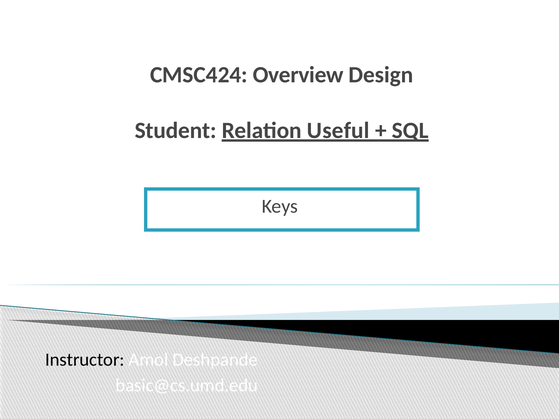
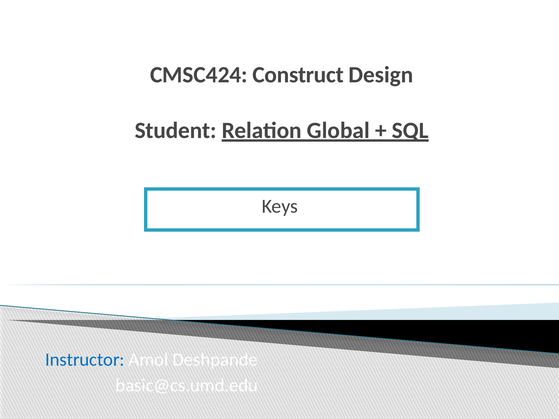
Overview: Overview -> Construct (298, 75)
Useful: Useful -> Global (338, 131)
Instructor colour: black -> blue (85, 360)
